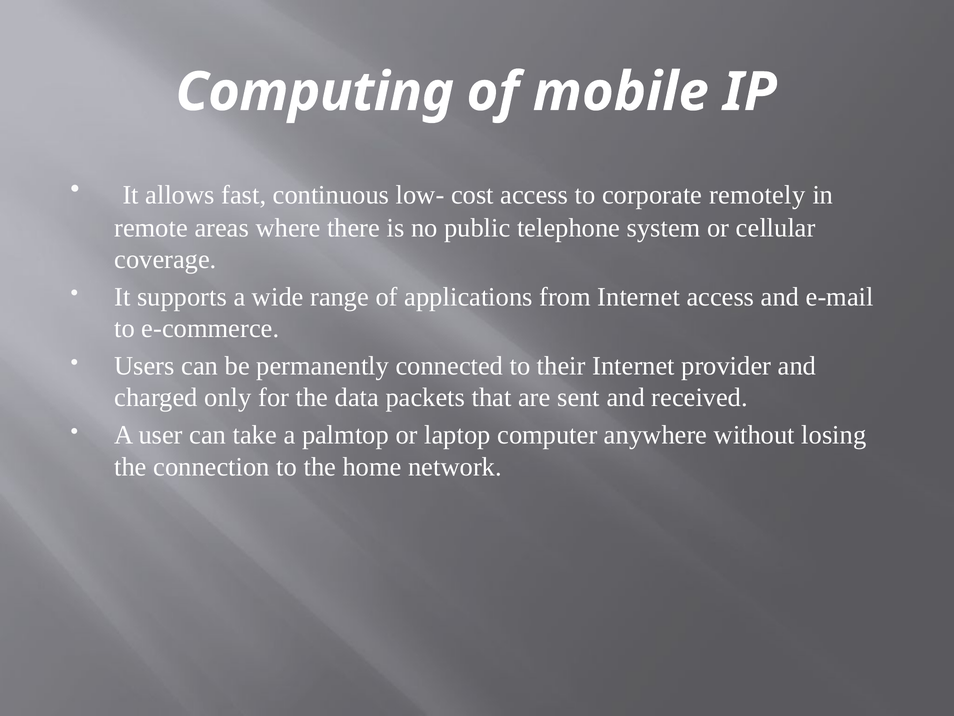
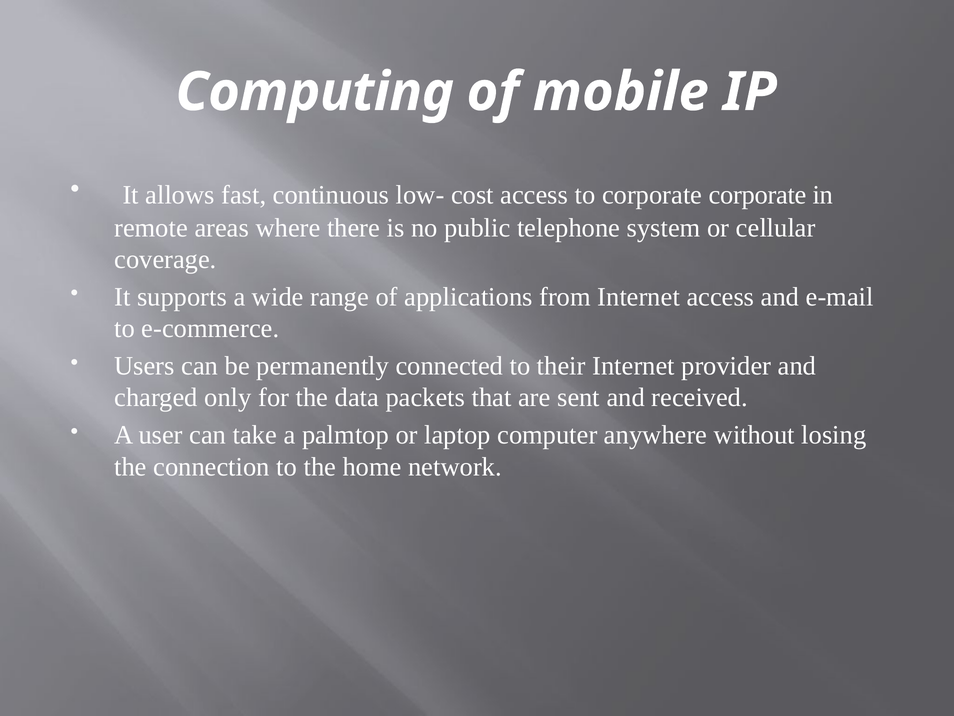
corporate remotely: remotely -> corporate (758, 195)
